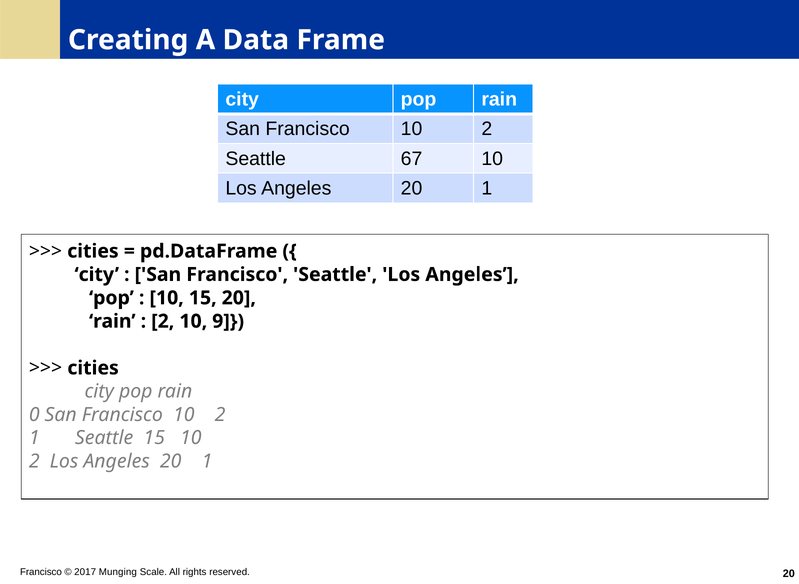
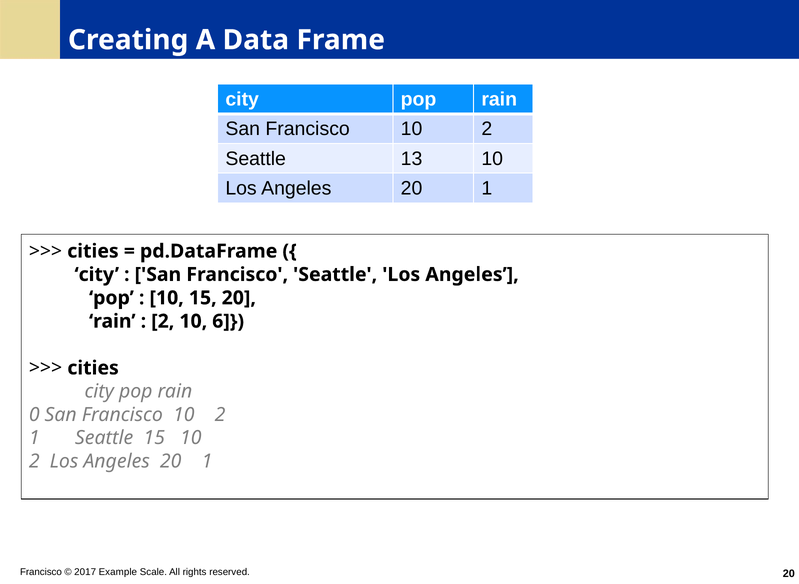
67: 67 -> 13 (412, 159)
9: 9 -> 6 (228, 322)
Munging: Munging -> Example (118, 572)
